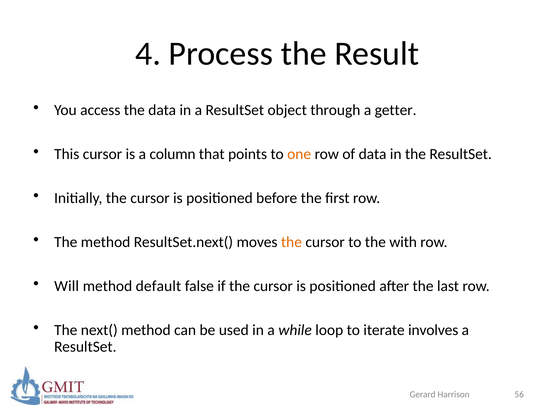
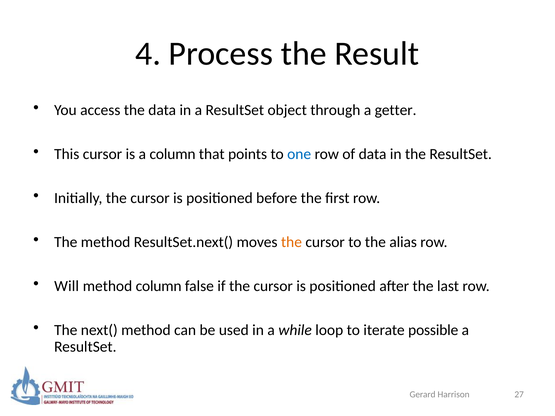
one colour: orange -> blue (299, 154)
with: with -> alias (403, 242)
method default: default -> column (159, 286)
involves: involves -> possible (433, 330)
56: 56 -> 27 (519, 395)
